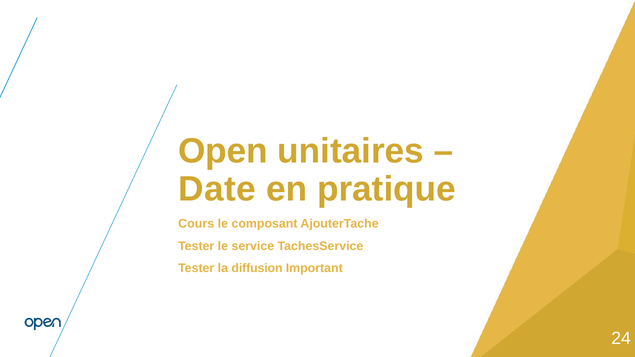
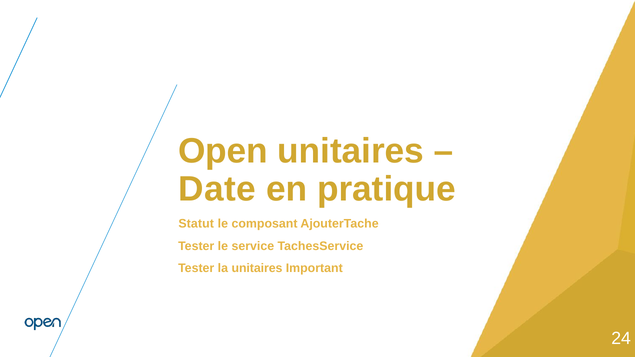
Cours: Cours -> Statut (196, 224)
la diffusion: diffusion -> unitaires (257, 268)
